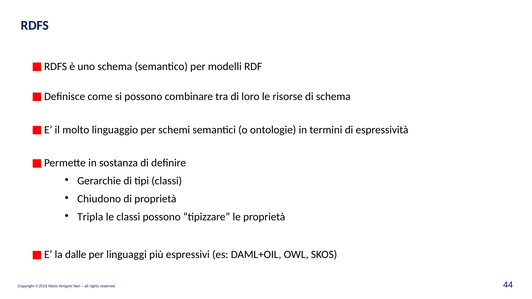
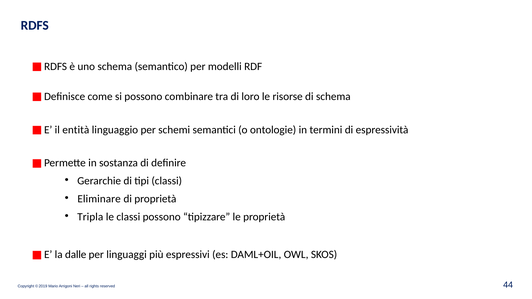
molto: molto -> entità (76, 130)
Chiudono: Chiudono -> Eliminare (99, 199)
